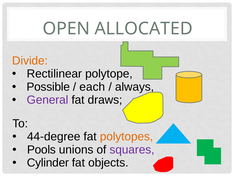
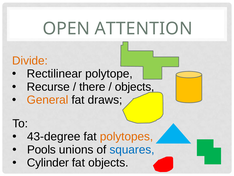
ALLOCATED: ALLOCATED -> ATTENTION (144, 29)
Possible: Possible -> Recurse (48, 87)
each: each -> there (92, 87)
always: always -> objects (135, 87)
General colour: purple -> orange (48, 100)
44-degree: 44-degree -> 43-degree (54, 136)
squares colour: purple -> blue (132, 149)
